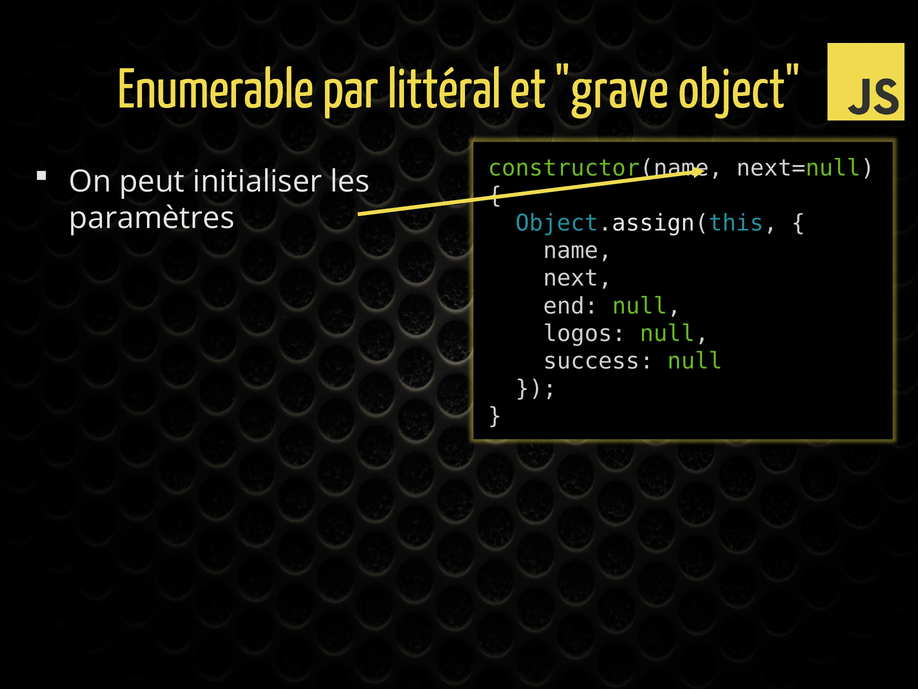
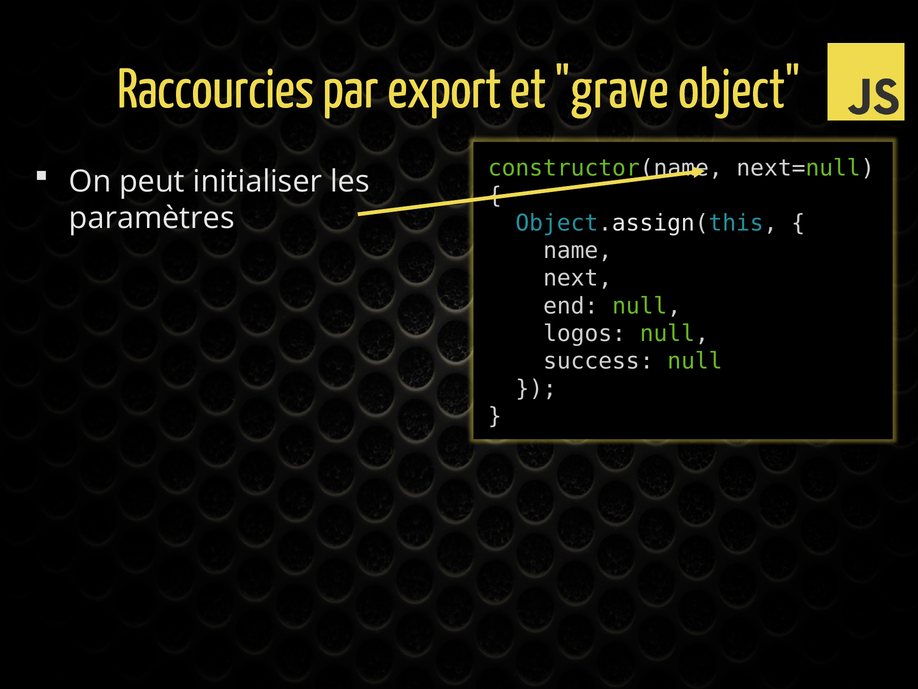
Enumerable: Enumerable -> Raccourcies (216, 89)
littéral: littéral -> export (444, 89)
